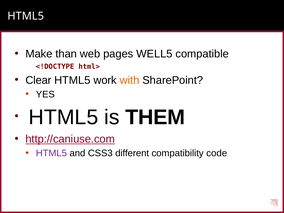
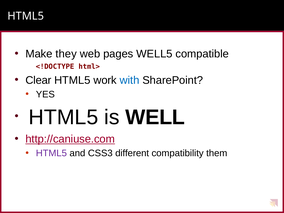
than: than -> they (66, 54)
with colour: orange -> blue (130, 80)
THEM: THEM -> WELL (155, 117)
code: code -> them (217, 153)
